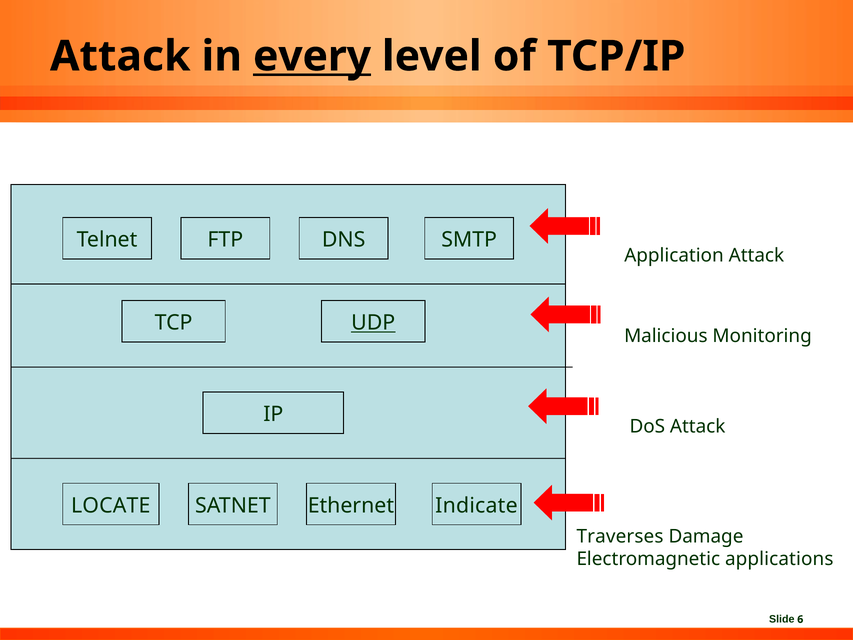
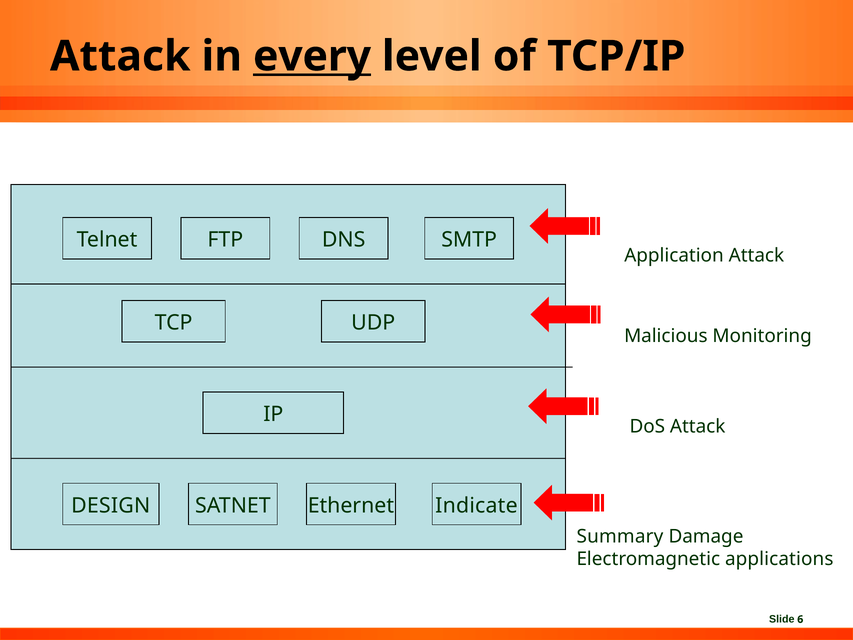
UDP underline: present -> none (373, 323)
LOCATE: LOCATE -> DESIGN (111, 505)
Traverses: Traverses -> Summary (620, 536)
